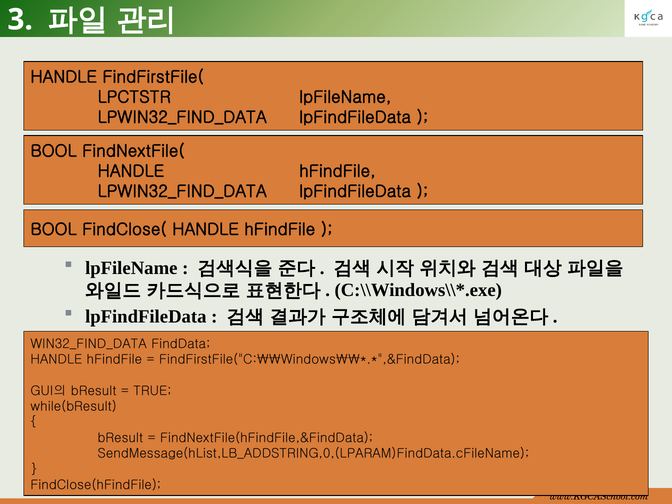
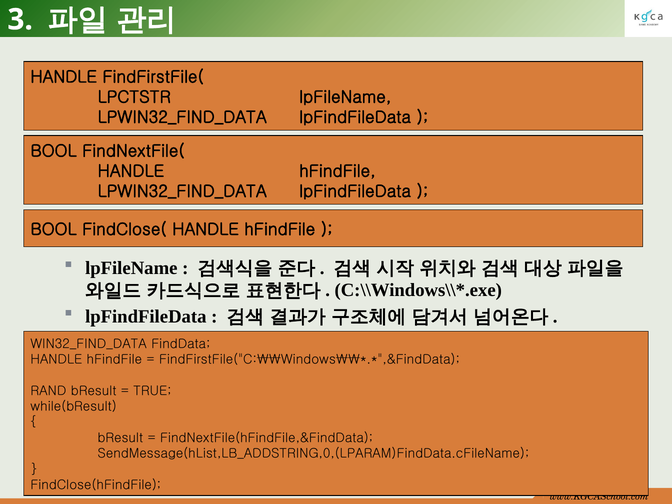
GUI의: GUI의 -> RAND (48, 391)
